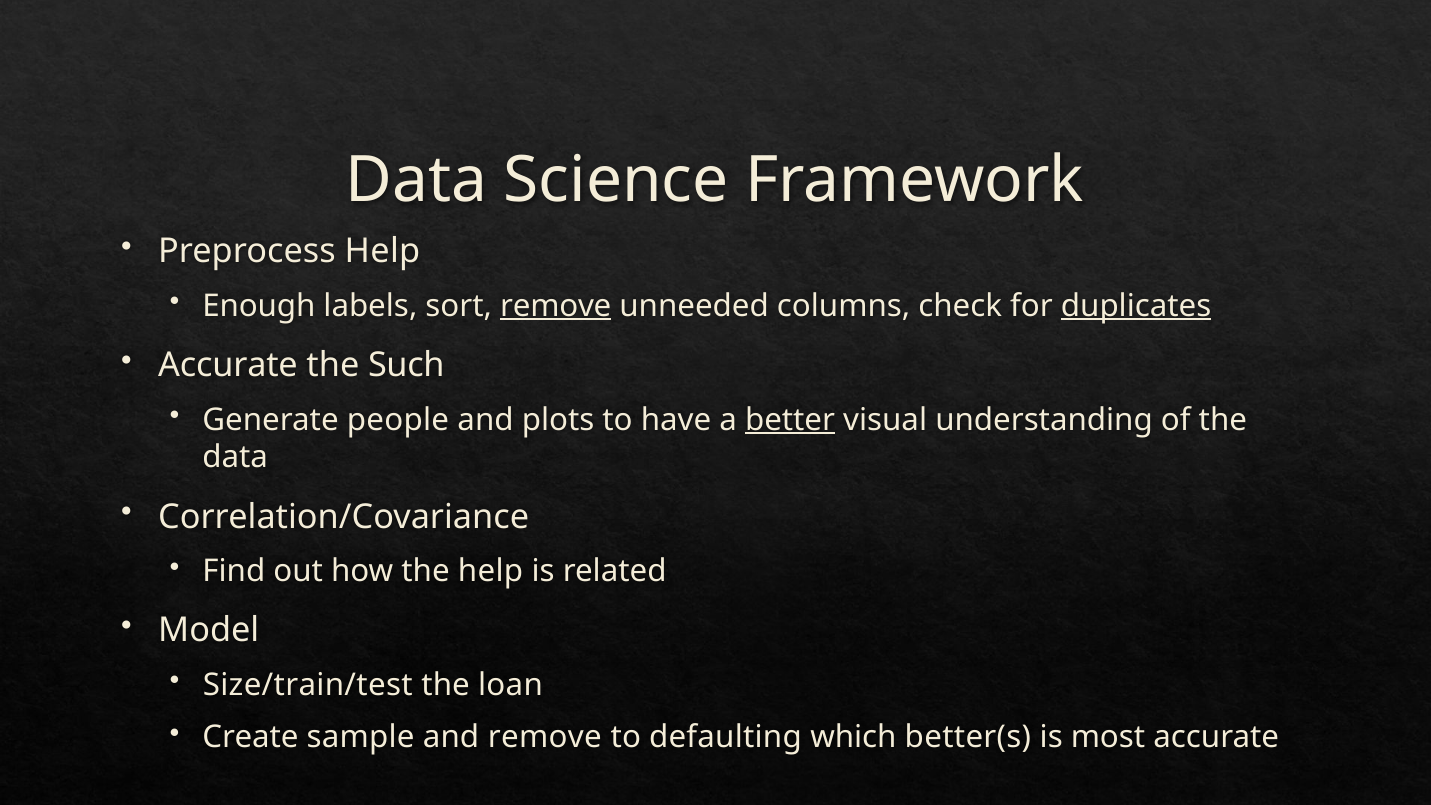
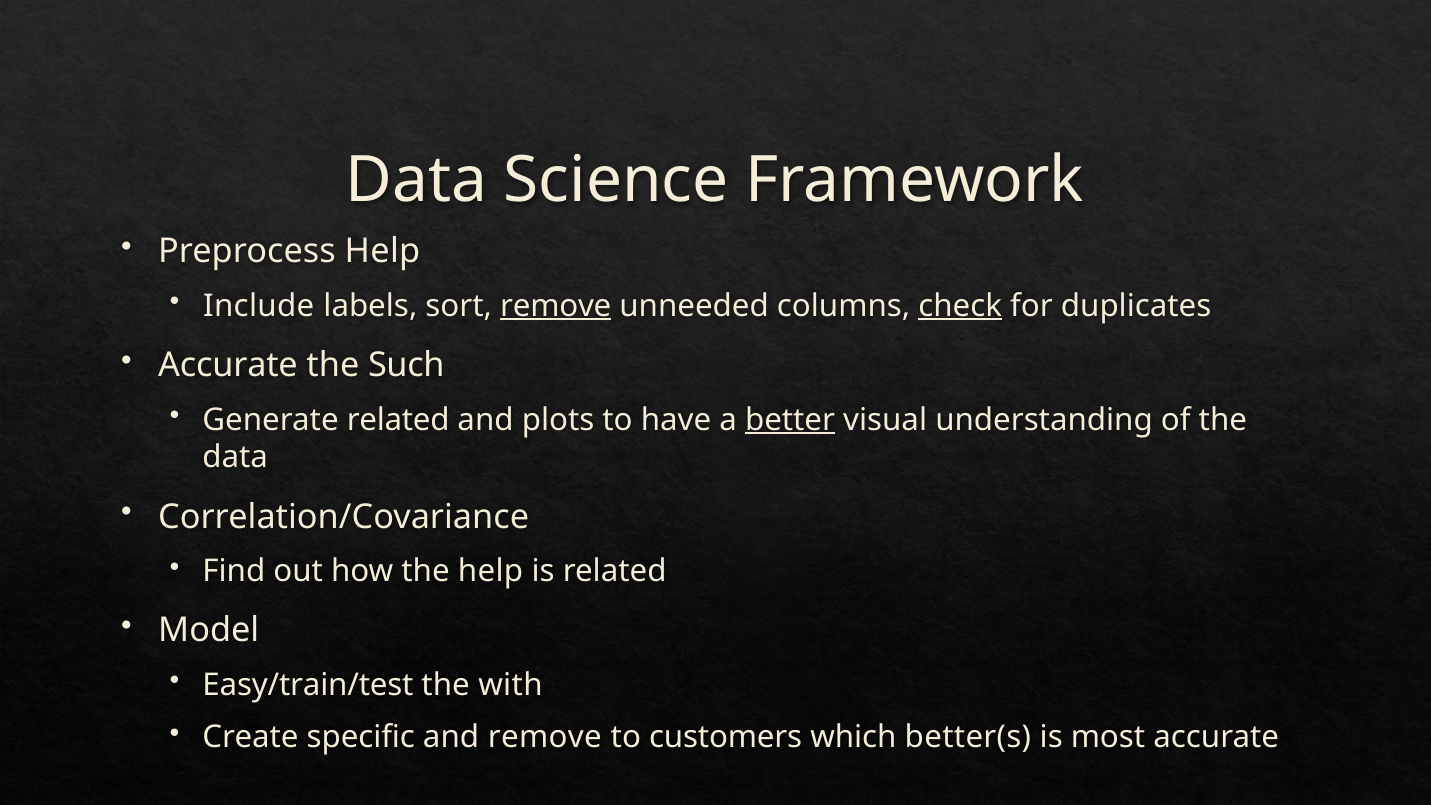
Enough: Enough -> Include (259, 306)
check underline: none -> present (960, 306)
duplicates underline: present -> none (1136, 306)
Generate people: people -> related (398, 420)
Size/train/test: Size/train/test -> Easy/train/test (308, 685)
loan: loan -> with (510, 685)
sample: sample -> specific (361, 738)
defaulting: defaulting -> customers (726, 738)
